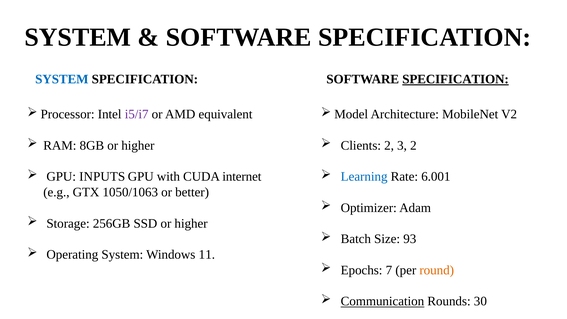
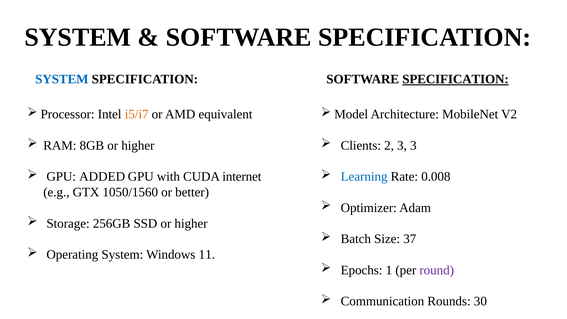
i5/i7 colour: purple -> orange (137, 114)
3 2: 2 -> 3 (413, 145)
INPUTS: INPUTS -> ADDED (102, 177)
6.001: 6.001 -> 0.008 (436, 177)
1050/1063: 1050/1063 -> 1050/1560 (130, 192)
93: 93 -> 37 (410, 239)
7: 7 -> 1 (389, 270)
round colour: orange -> purple (437, 270)
Communication underline: present -> none (382, 301)
